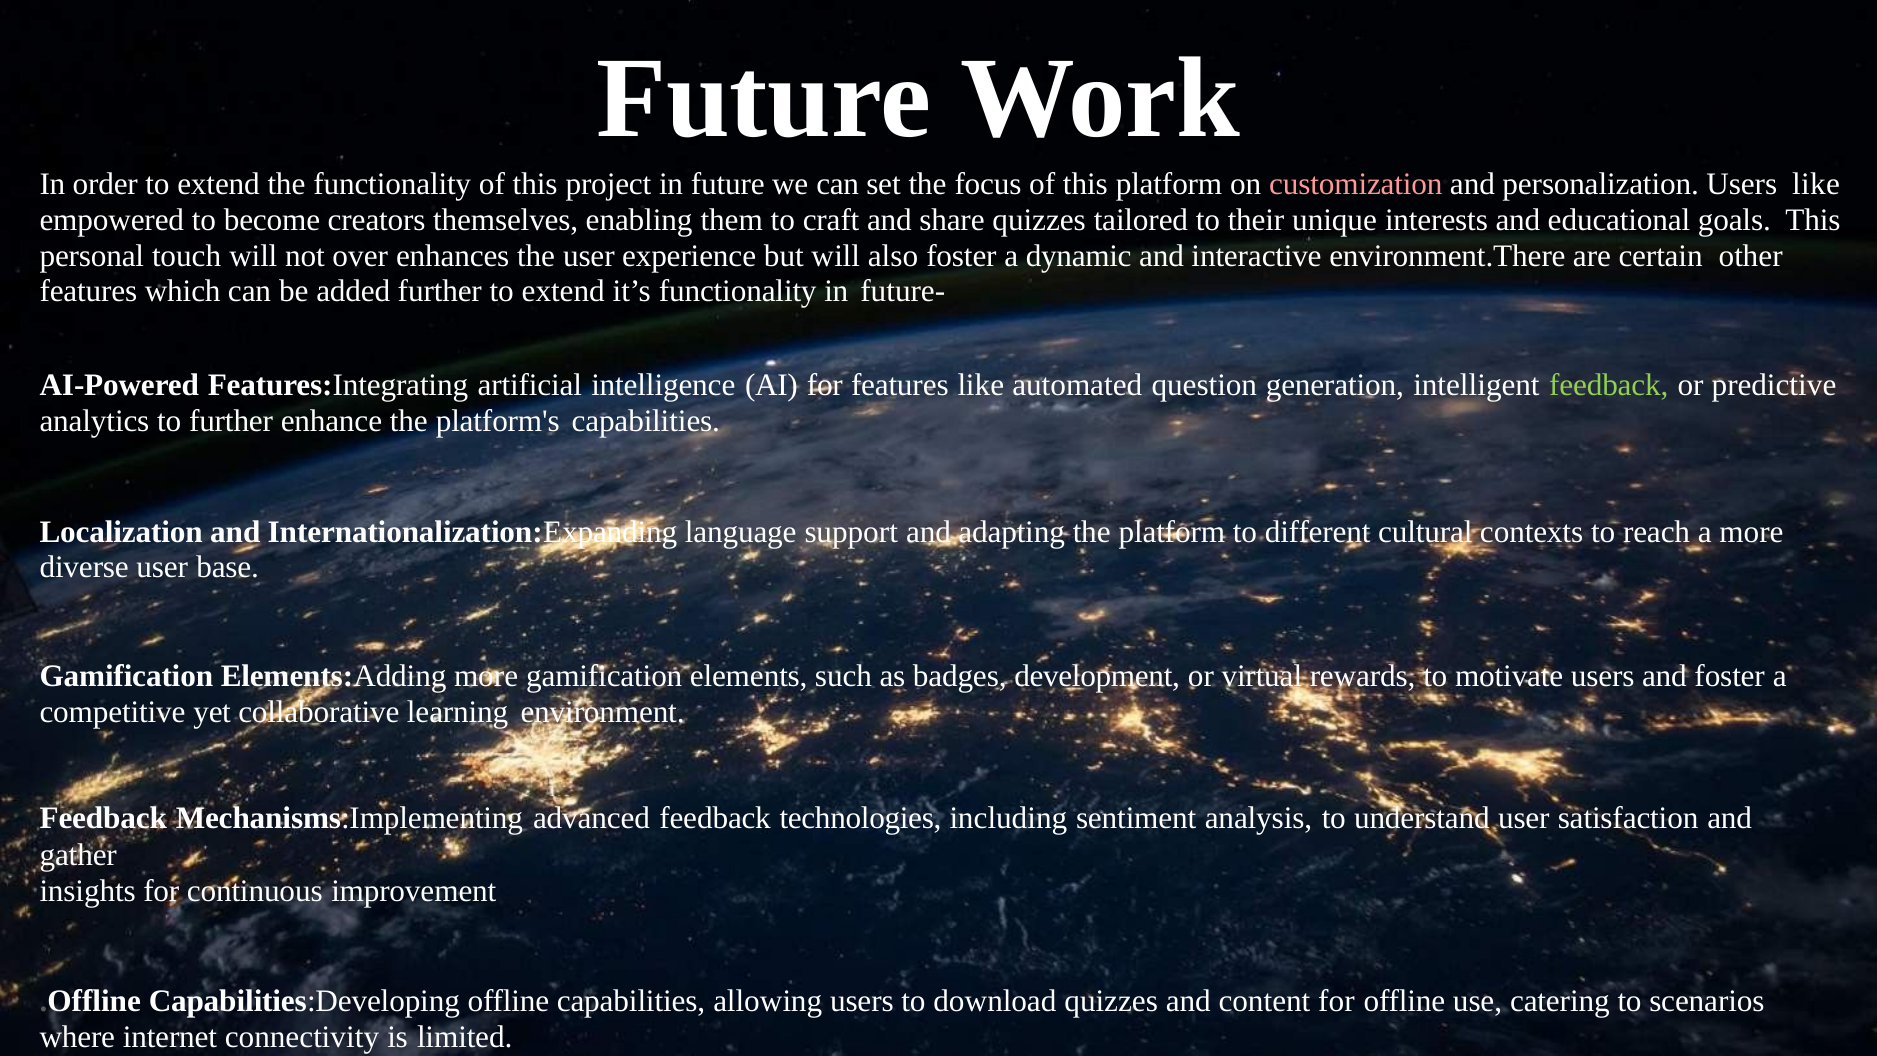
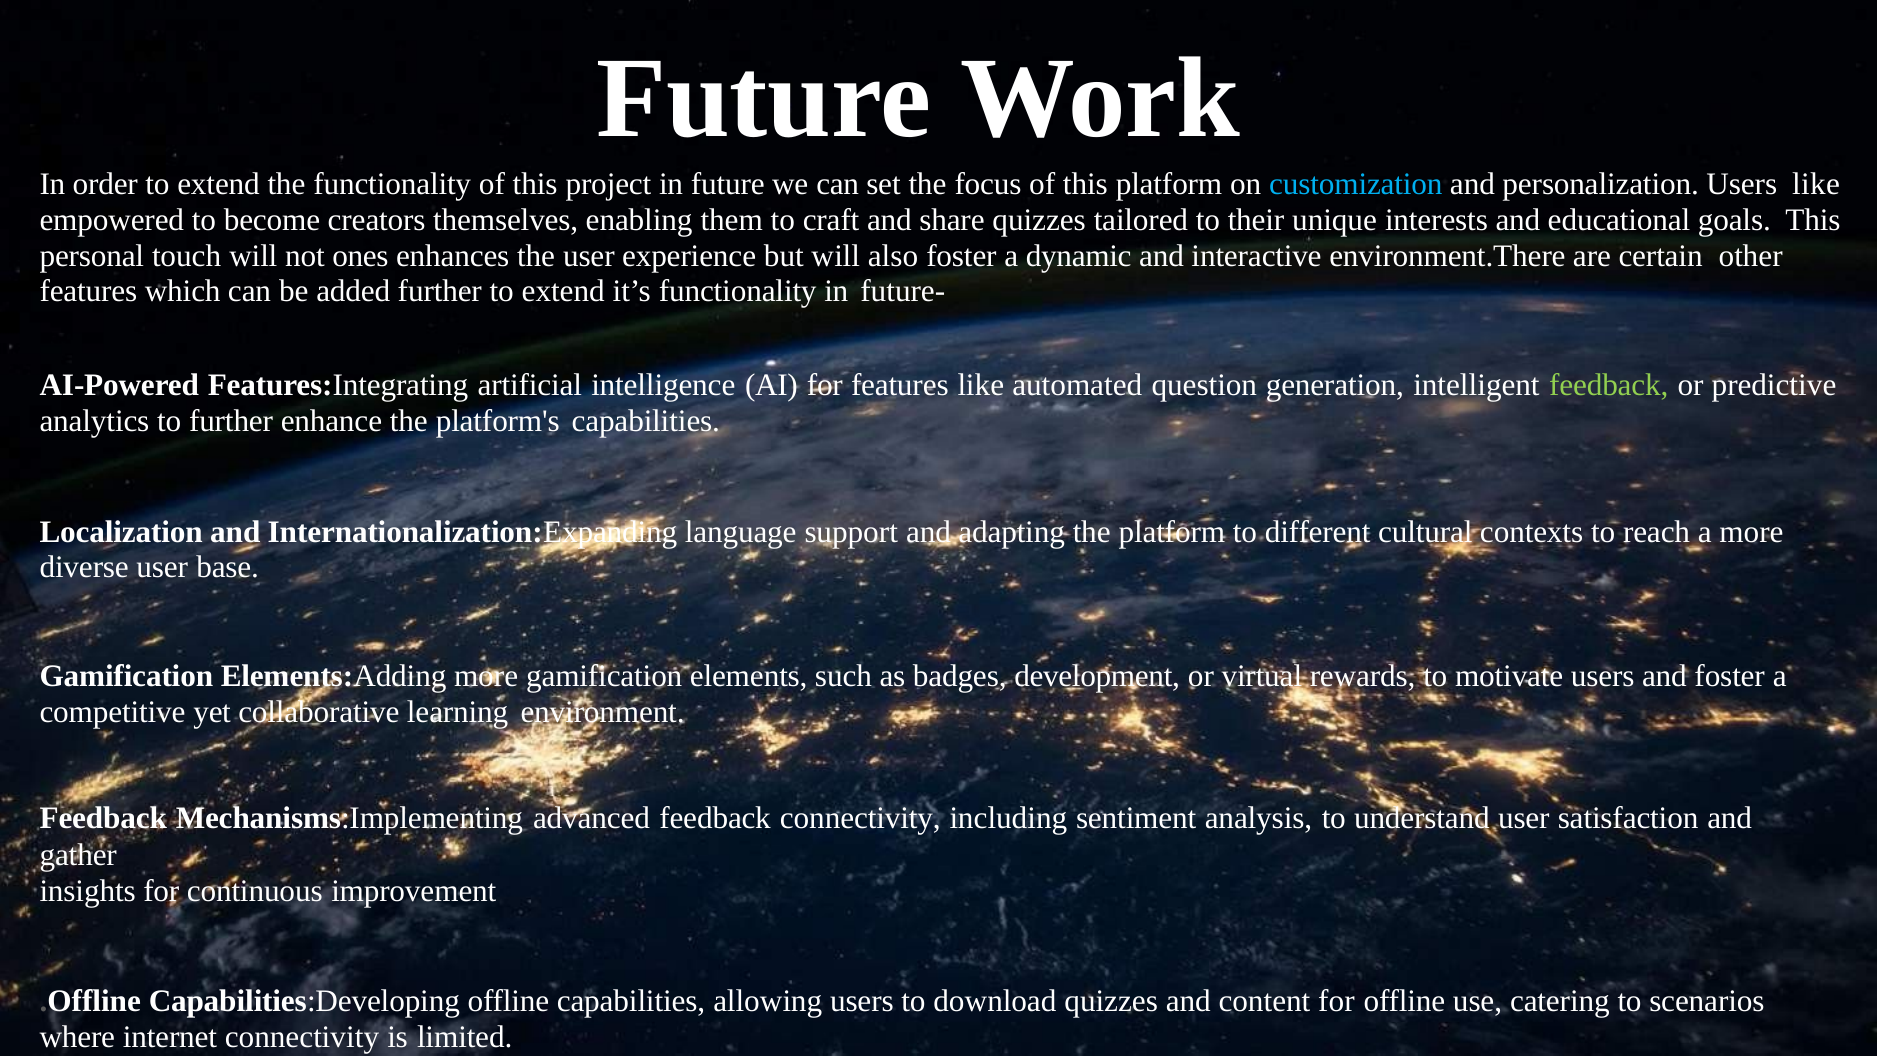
customization colour: pink -> light blue (1356, 184)
over: over -> ones (360, 256)
feedback technologies: technologies -> connectivity (860, 818)
